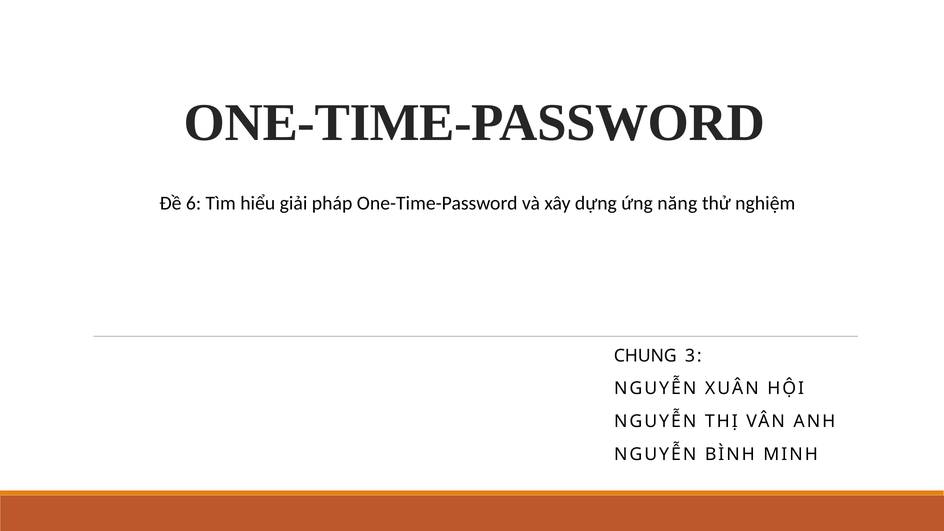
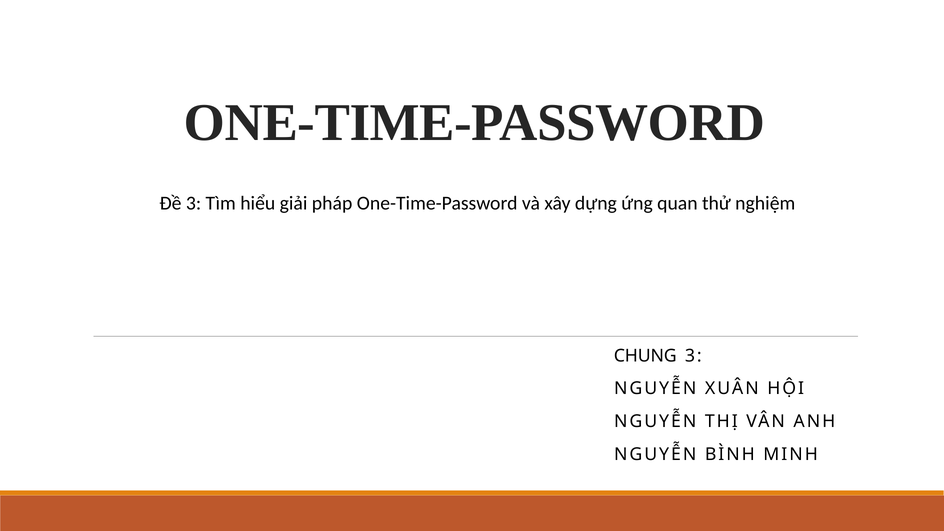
Đề 6: 6 -> 3 (194, 203)
năng: năng -> quan (677, 203)
